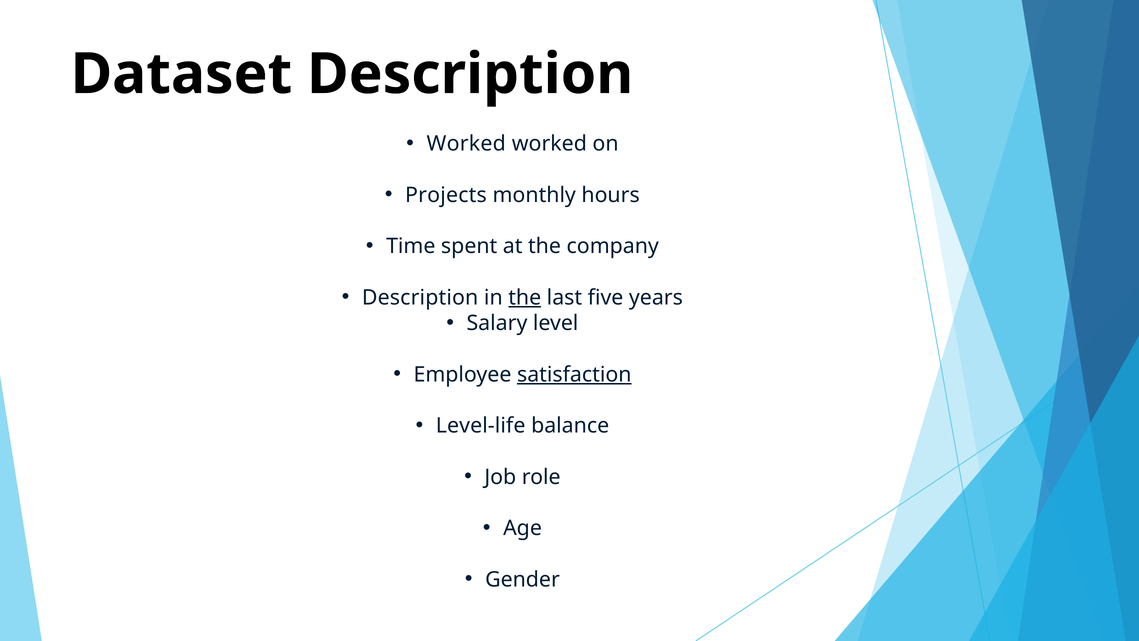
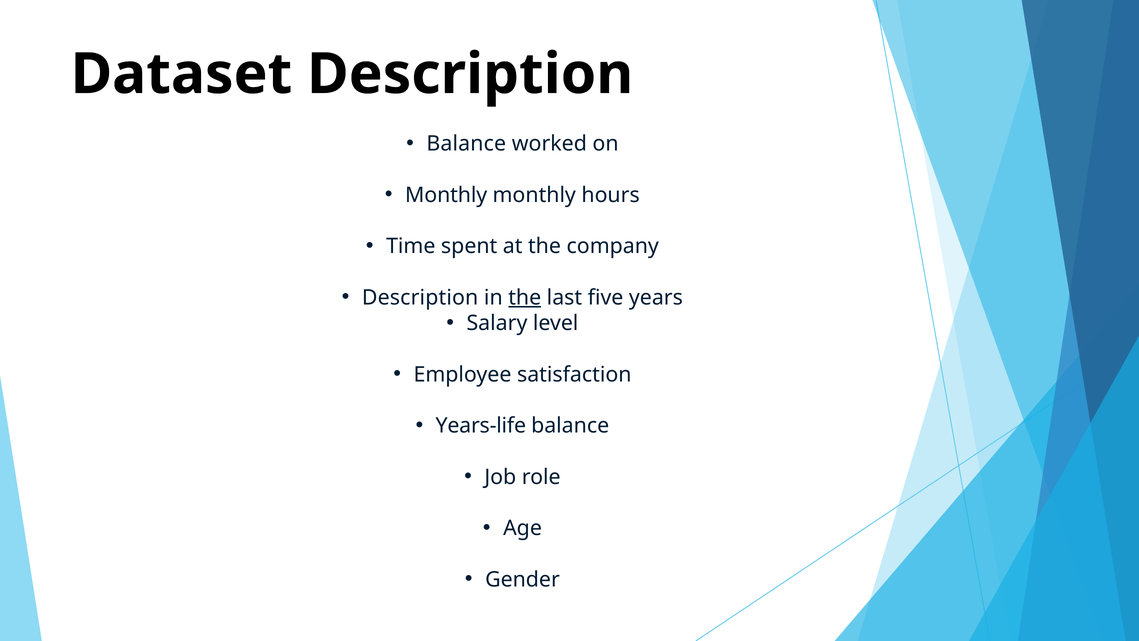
Worked: Worked -> Balance (466, 144)
Projects: Projects -> Monthly (446, 195)
satisfaction underline: present -> none (574, 374)
Level-life: Level-life -> Years-life (481, 426)
